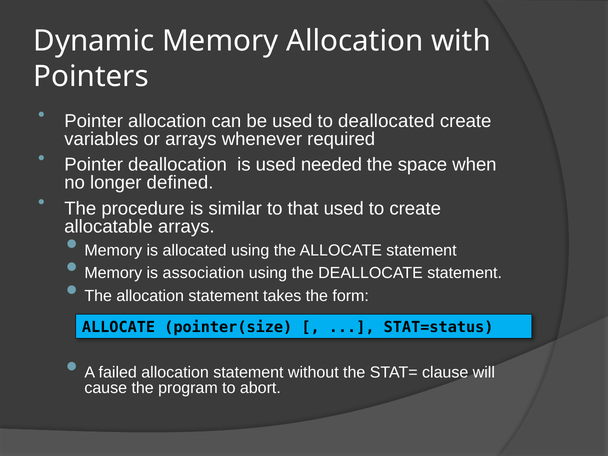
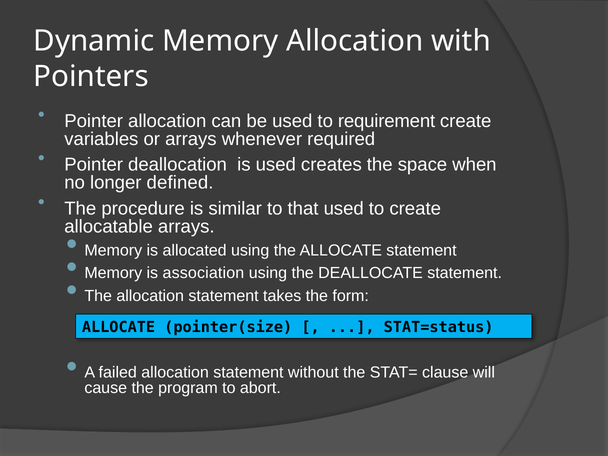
deallocated: deallocated -> requirement (387, 121)
needed: needed -> creates (331, 165)
